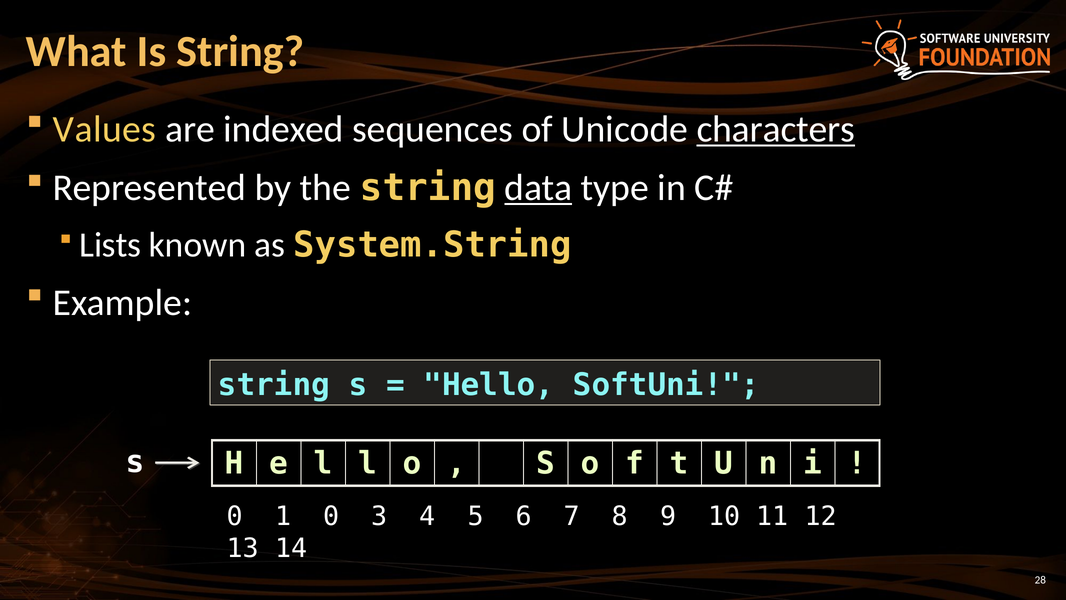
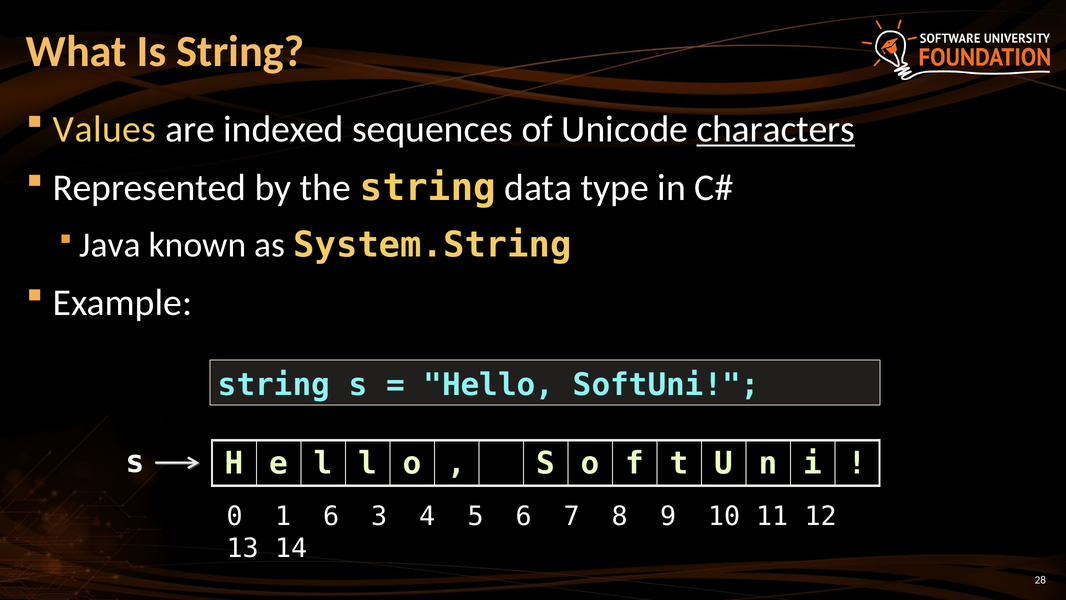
data underline: present -> none (538, 188)
Lists: Lists -> Java (110, 245)
1 0: 0 -> 6 (331, 516)
